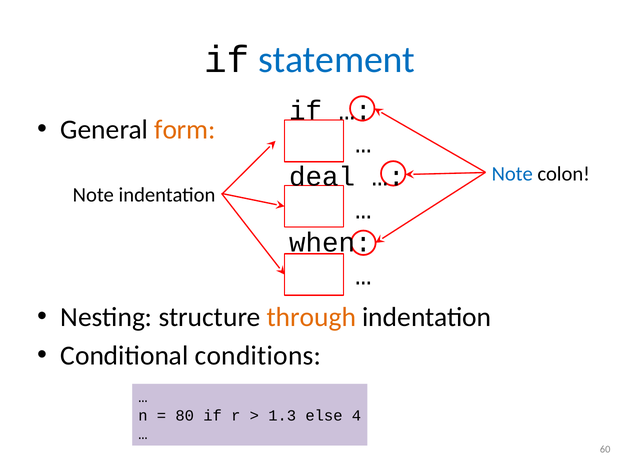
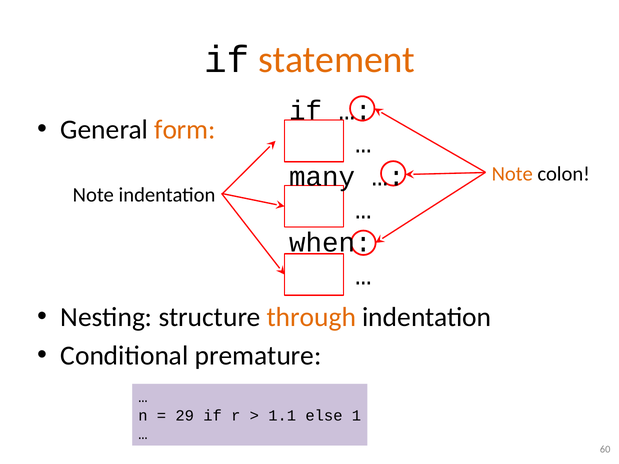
statement colour: blue -> orange (336, 60)
Note colour: blue -> orange (512, 174)
deal: deal -> many (322, 177)
conditions: conditions -> premature (258, 356)
80: 80 -> 29 (185, 416)
1.3: 1.3 -> 1.1 (282, 416)
4: 4 -> 1 (356, 416)
